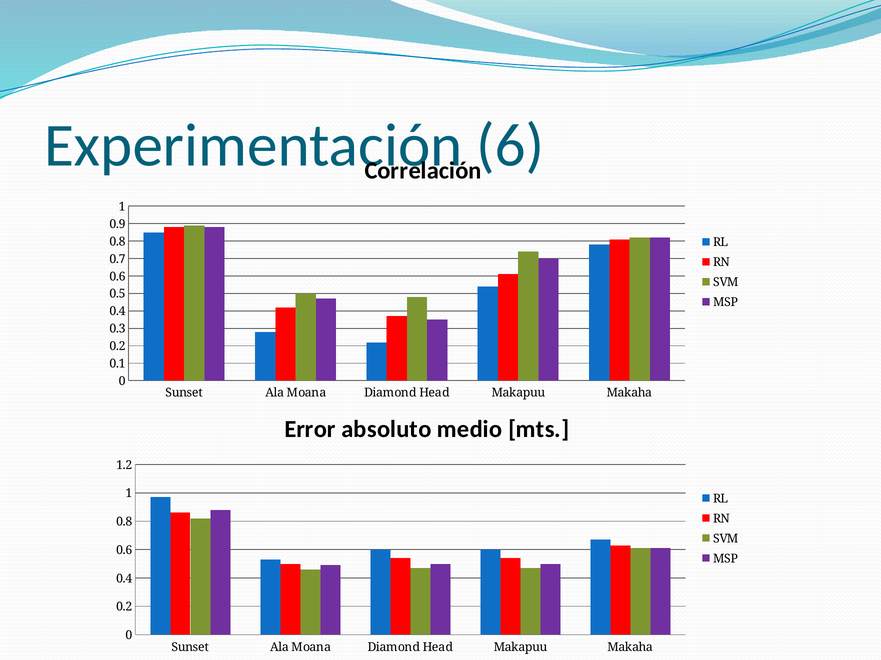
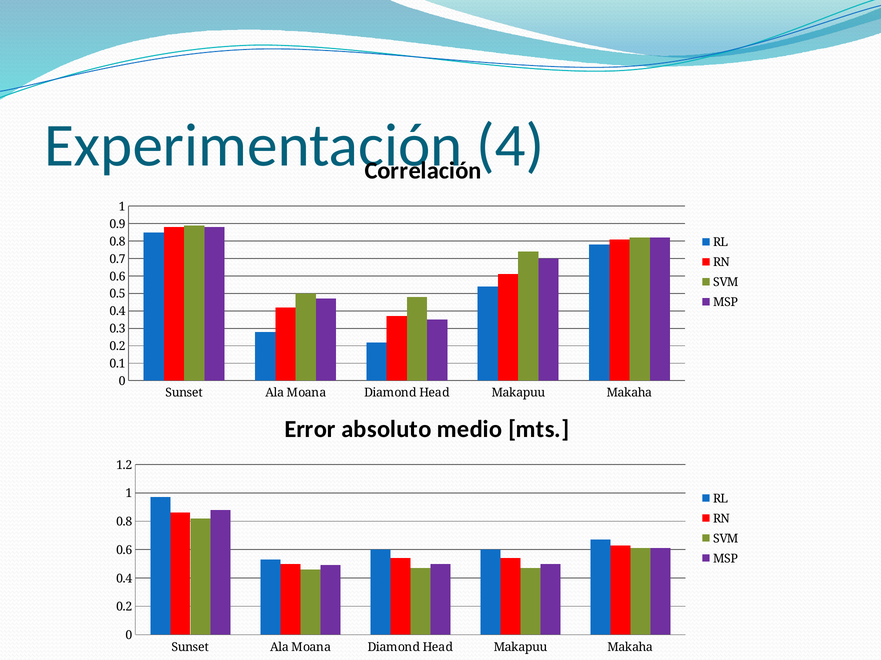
6: 6 -> 4 (510, 145)
